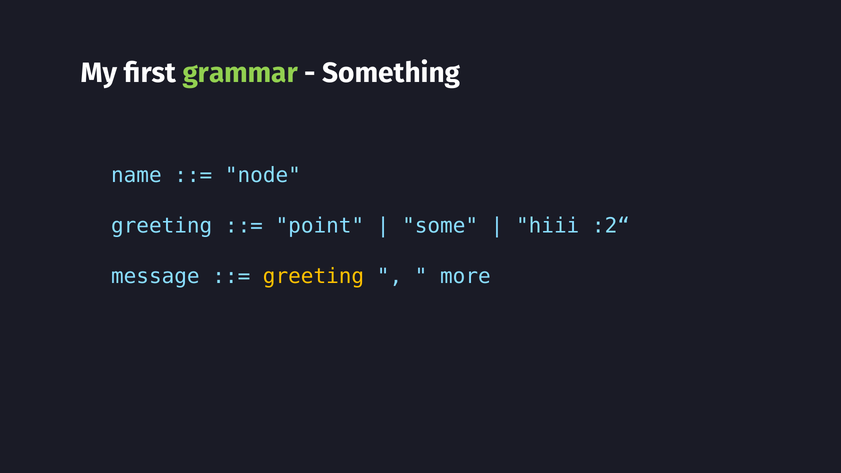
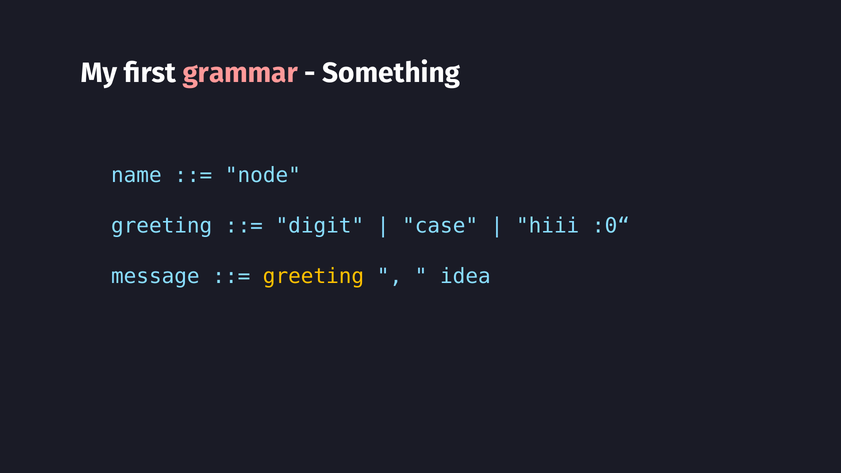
grammar colour: light green -> pink (240, 73)
point: point -> digit (320, 226)
some: some -> case (440, 226)
:2“: :2“ -> :0“ (611, 226)
more: more -> idea (465, 276)
